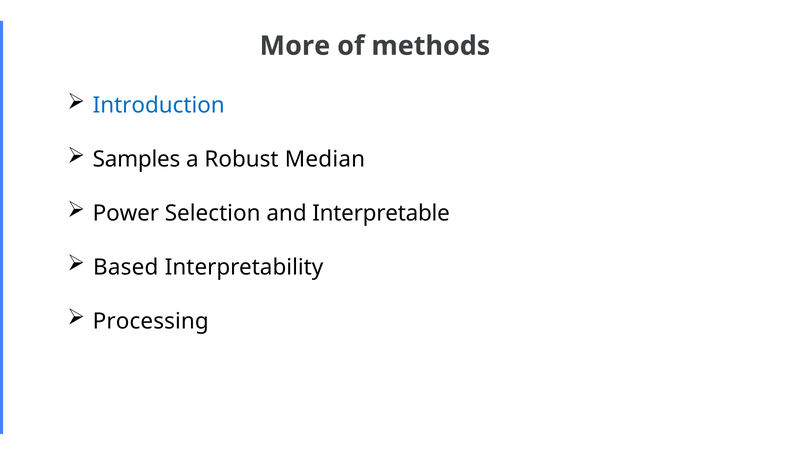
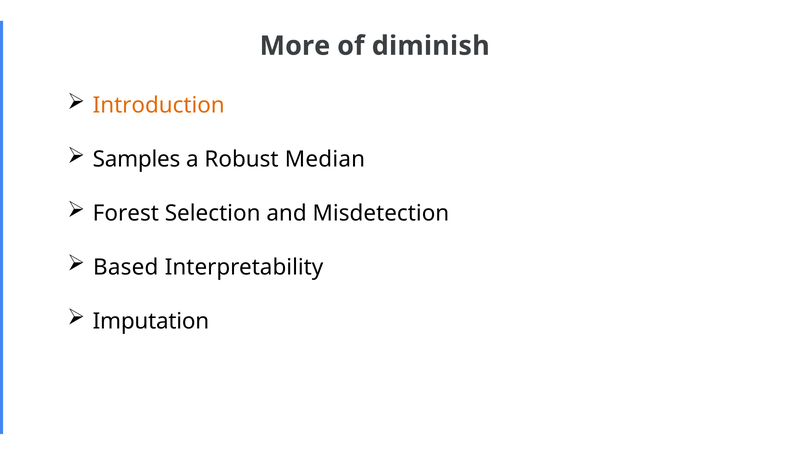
methods: methods -> diminish (431, 46)
Introduction colour: blue -> orange (159, 105)
Power: Power -> Forest (126, 213)
Interpretable: Interpretable -> Misdetection (381, 213)
Processing: Processing -> Imputation (151, 321)
